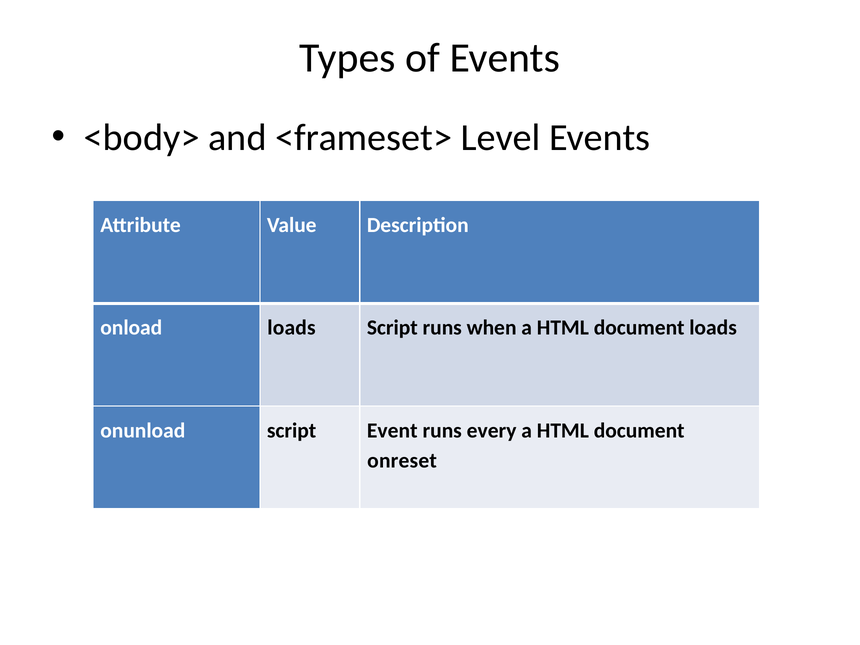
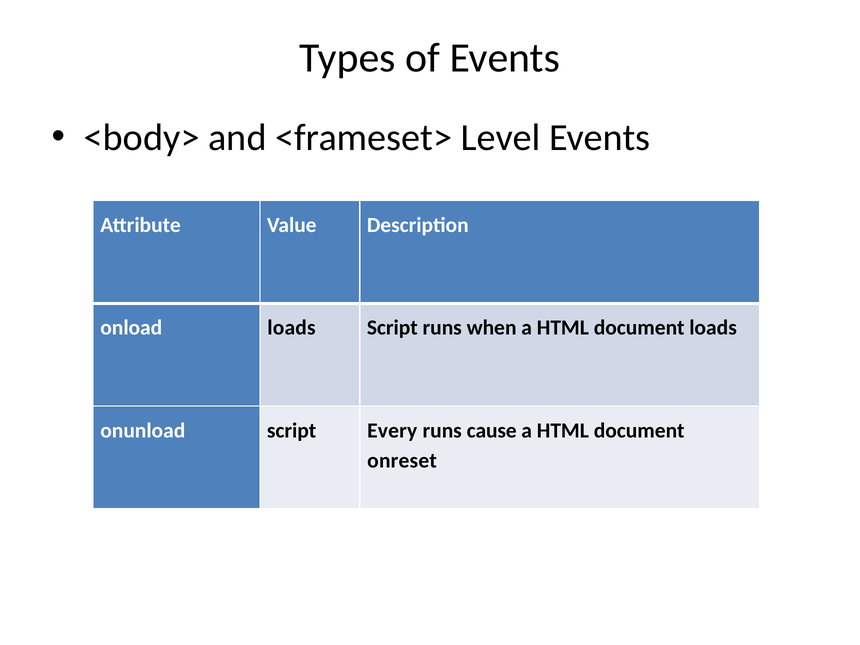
Event: Event -> Every (392, 431)
every: every -> cause (492, 431)
